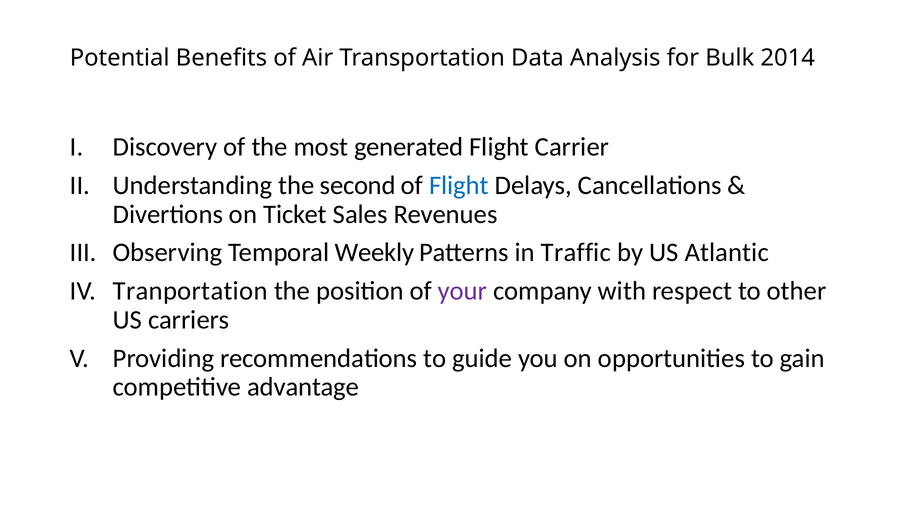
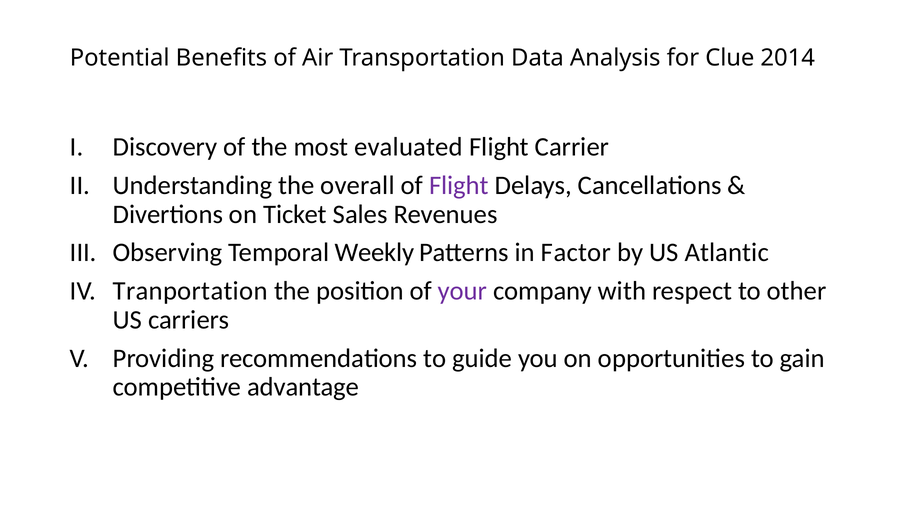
Bulk: Bulk -> Clue (730, 58)
generated: generated -> evaluated (409, 147)
second: second -> overall (358, 186)
Flight colour: blue -> purple (459, 186)
Traffic: Traffic -> Factor (576, 253)
